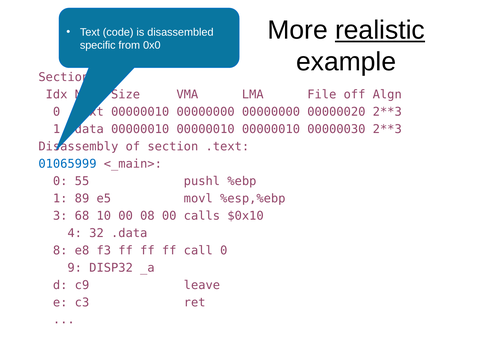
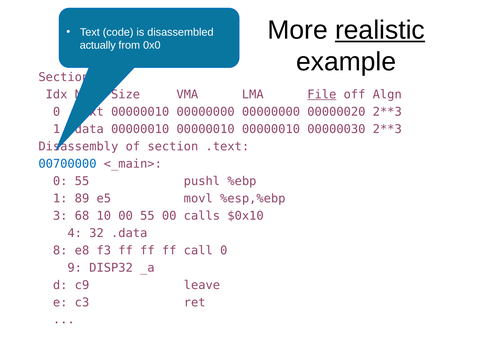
specific: specific -> actually (98, 45)
File underline: none -> present (322, 95)
01065999: 01065999 -> 00700000 (67, 164)
00 08: 08 -> 55 (147, 216)
